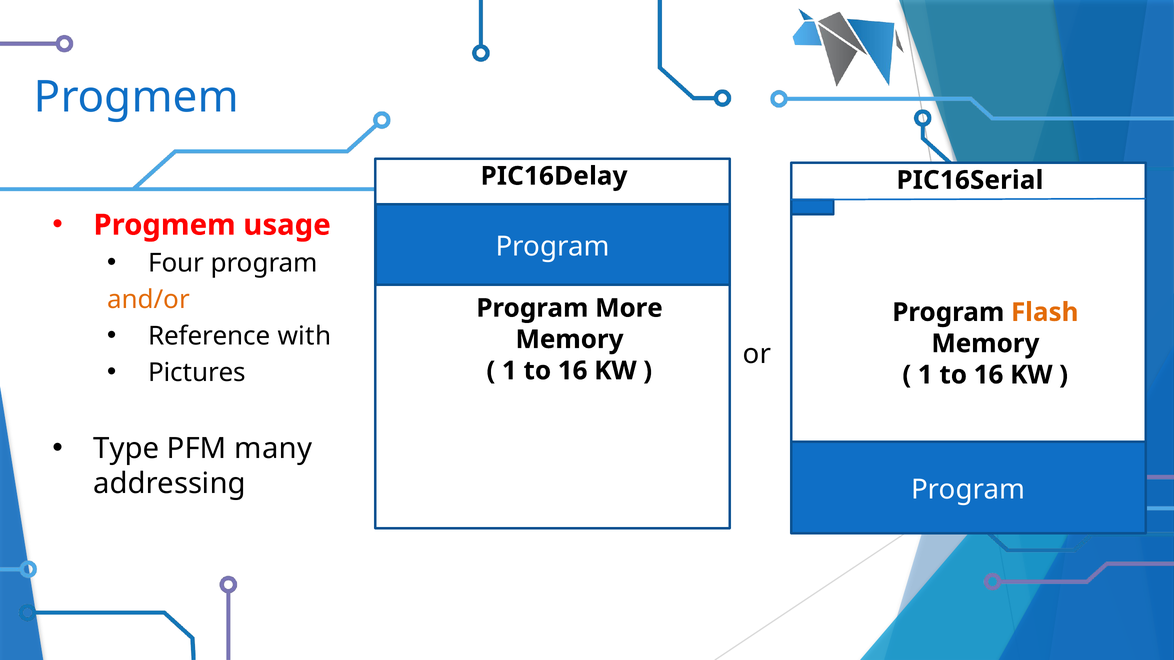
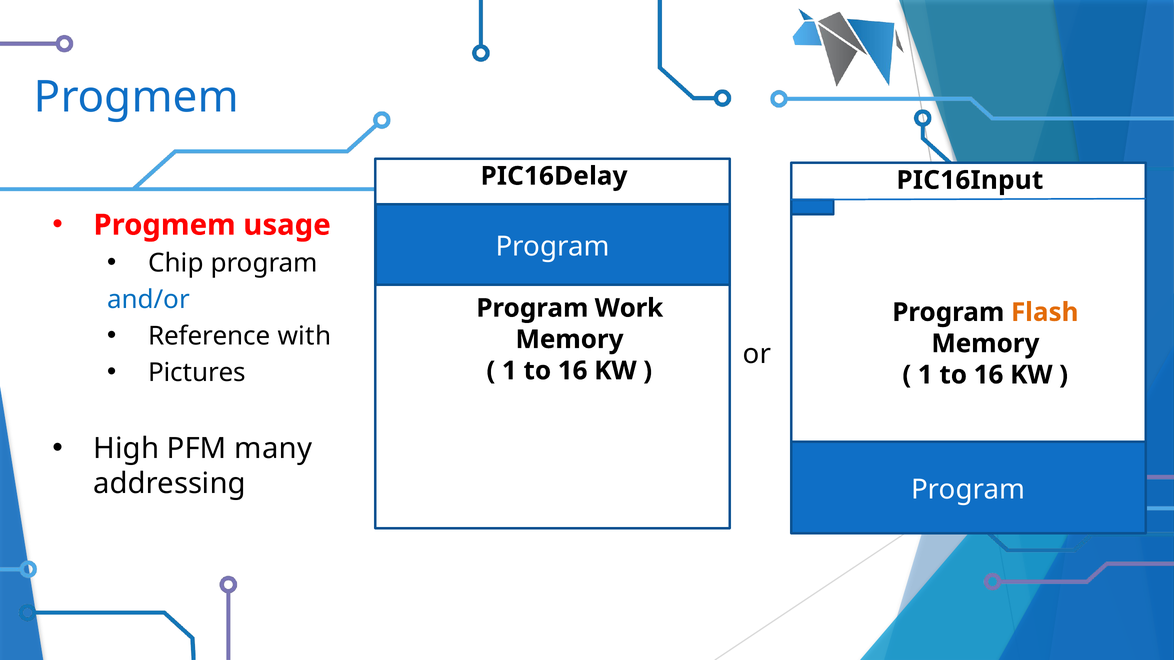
PIC16Serial: PIC16Serial -> PIC16Input (970, 180)
Four: Four -> Chip (176, 263)
and/or colour: orange -> blue (148, 300)
More: More -> Work (629, 308)
Type: Type -> High (126, 449)
